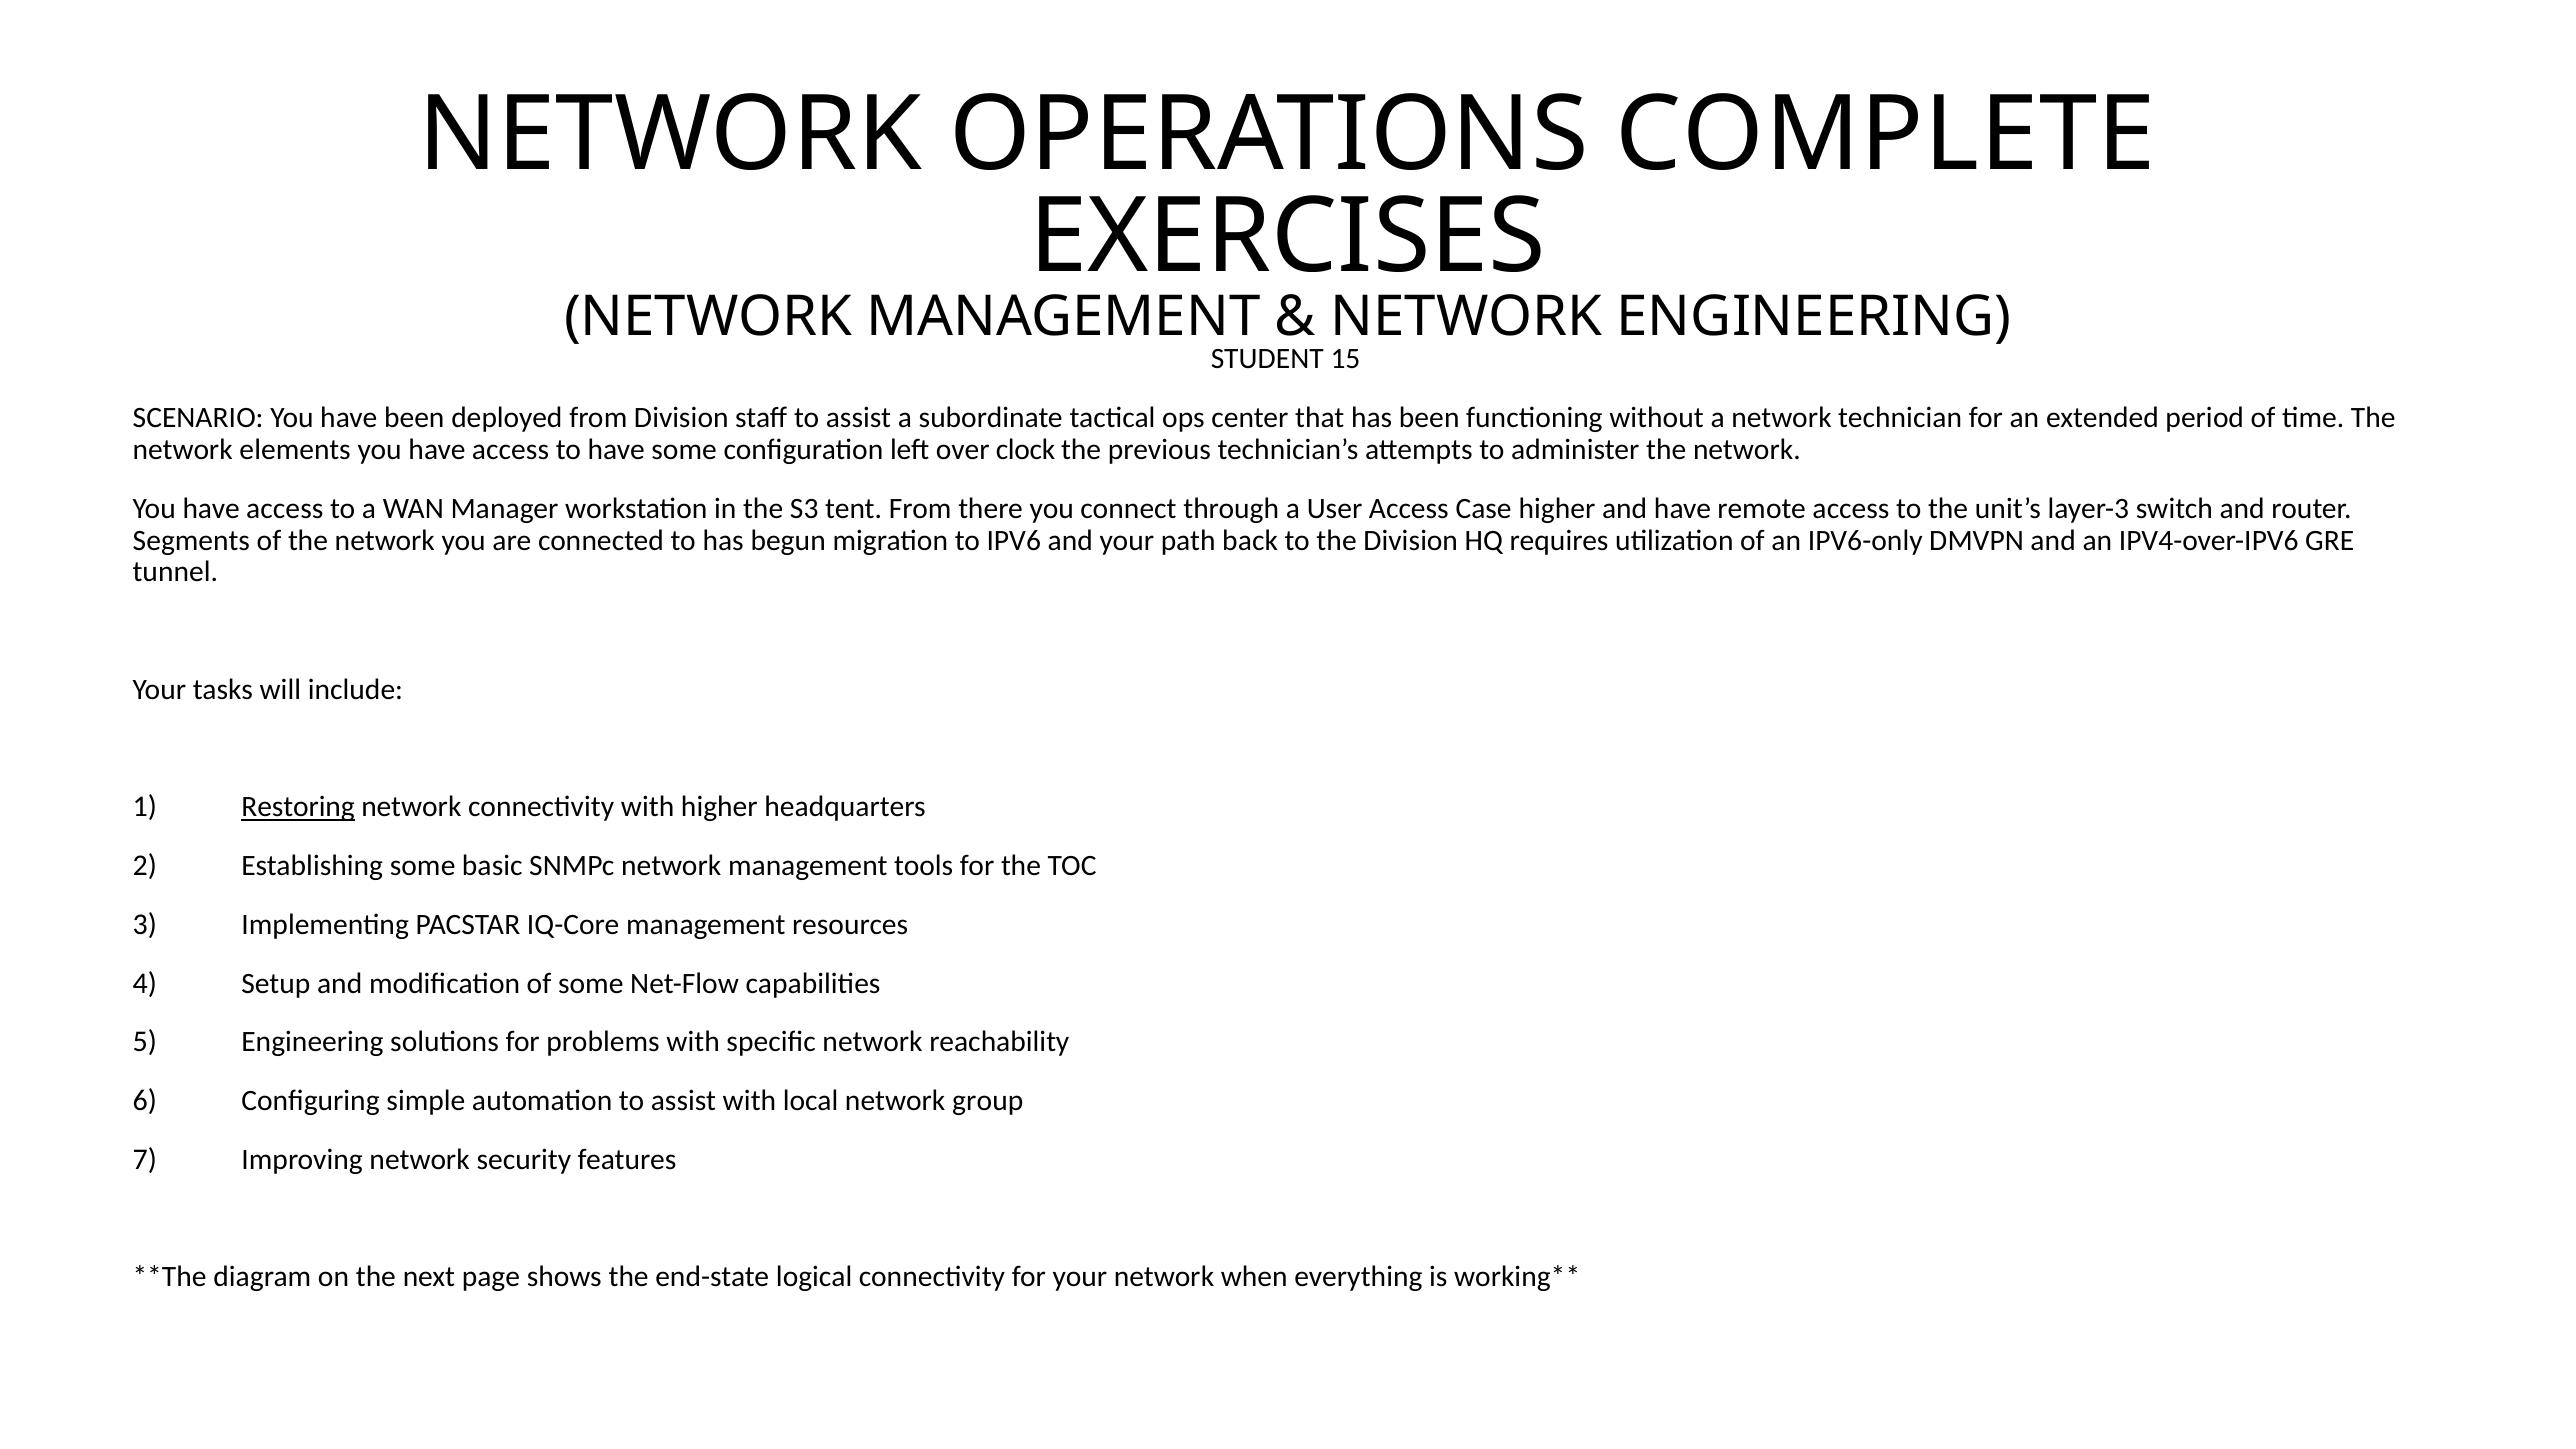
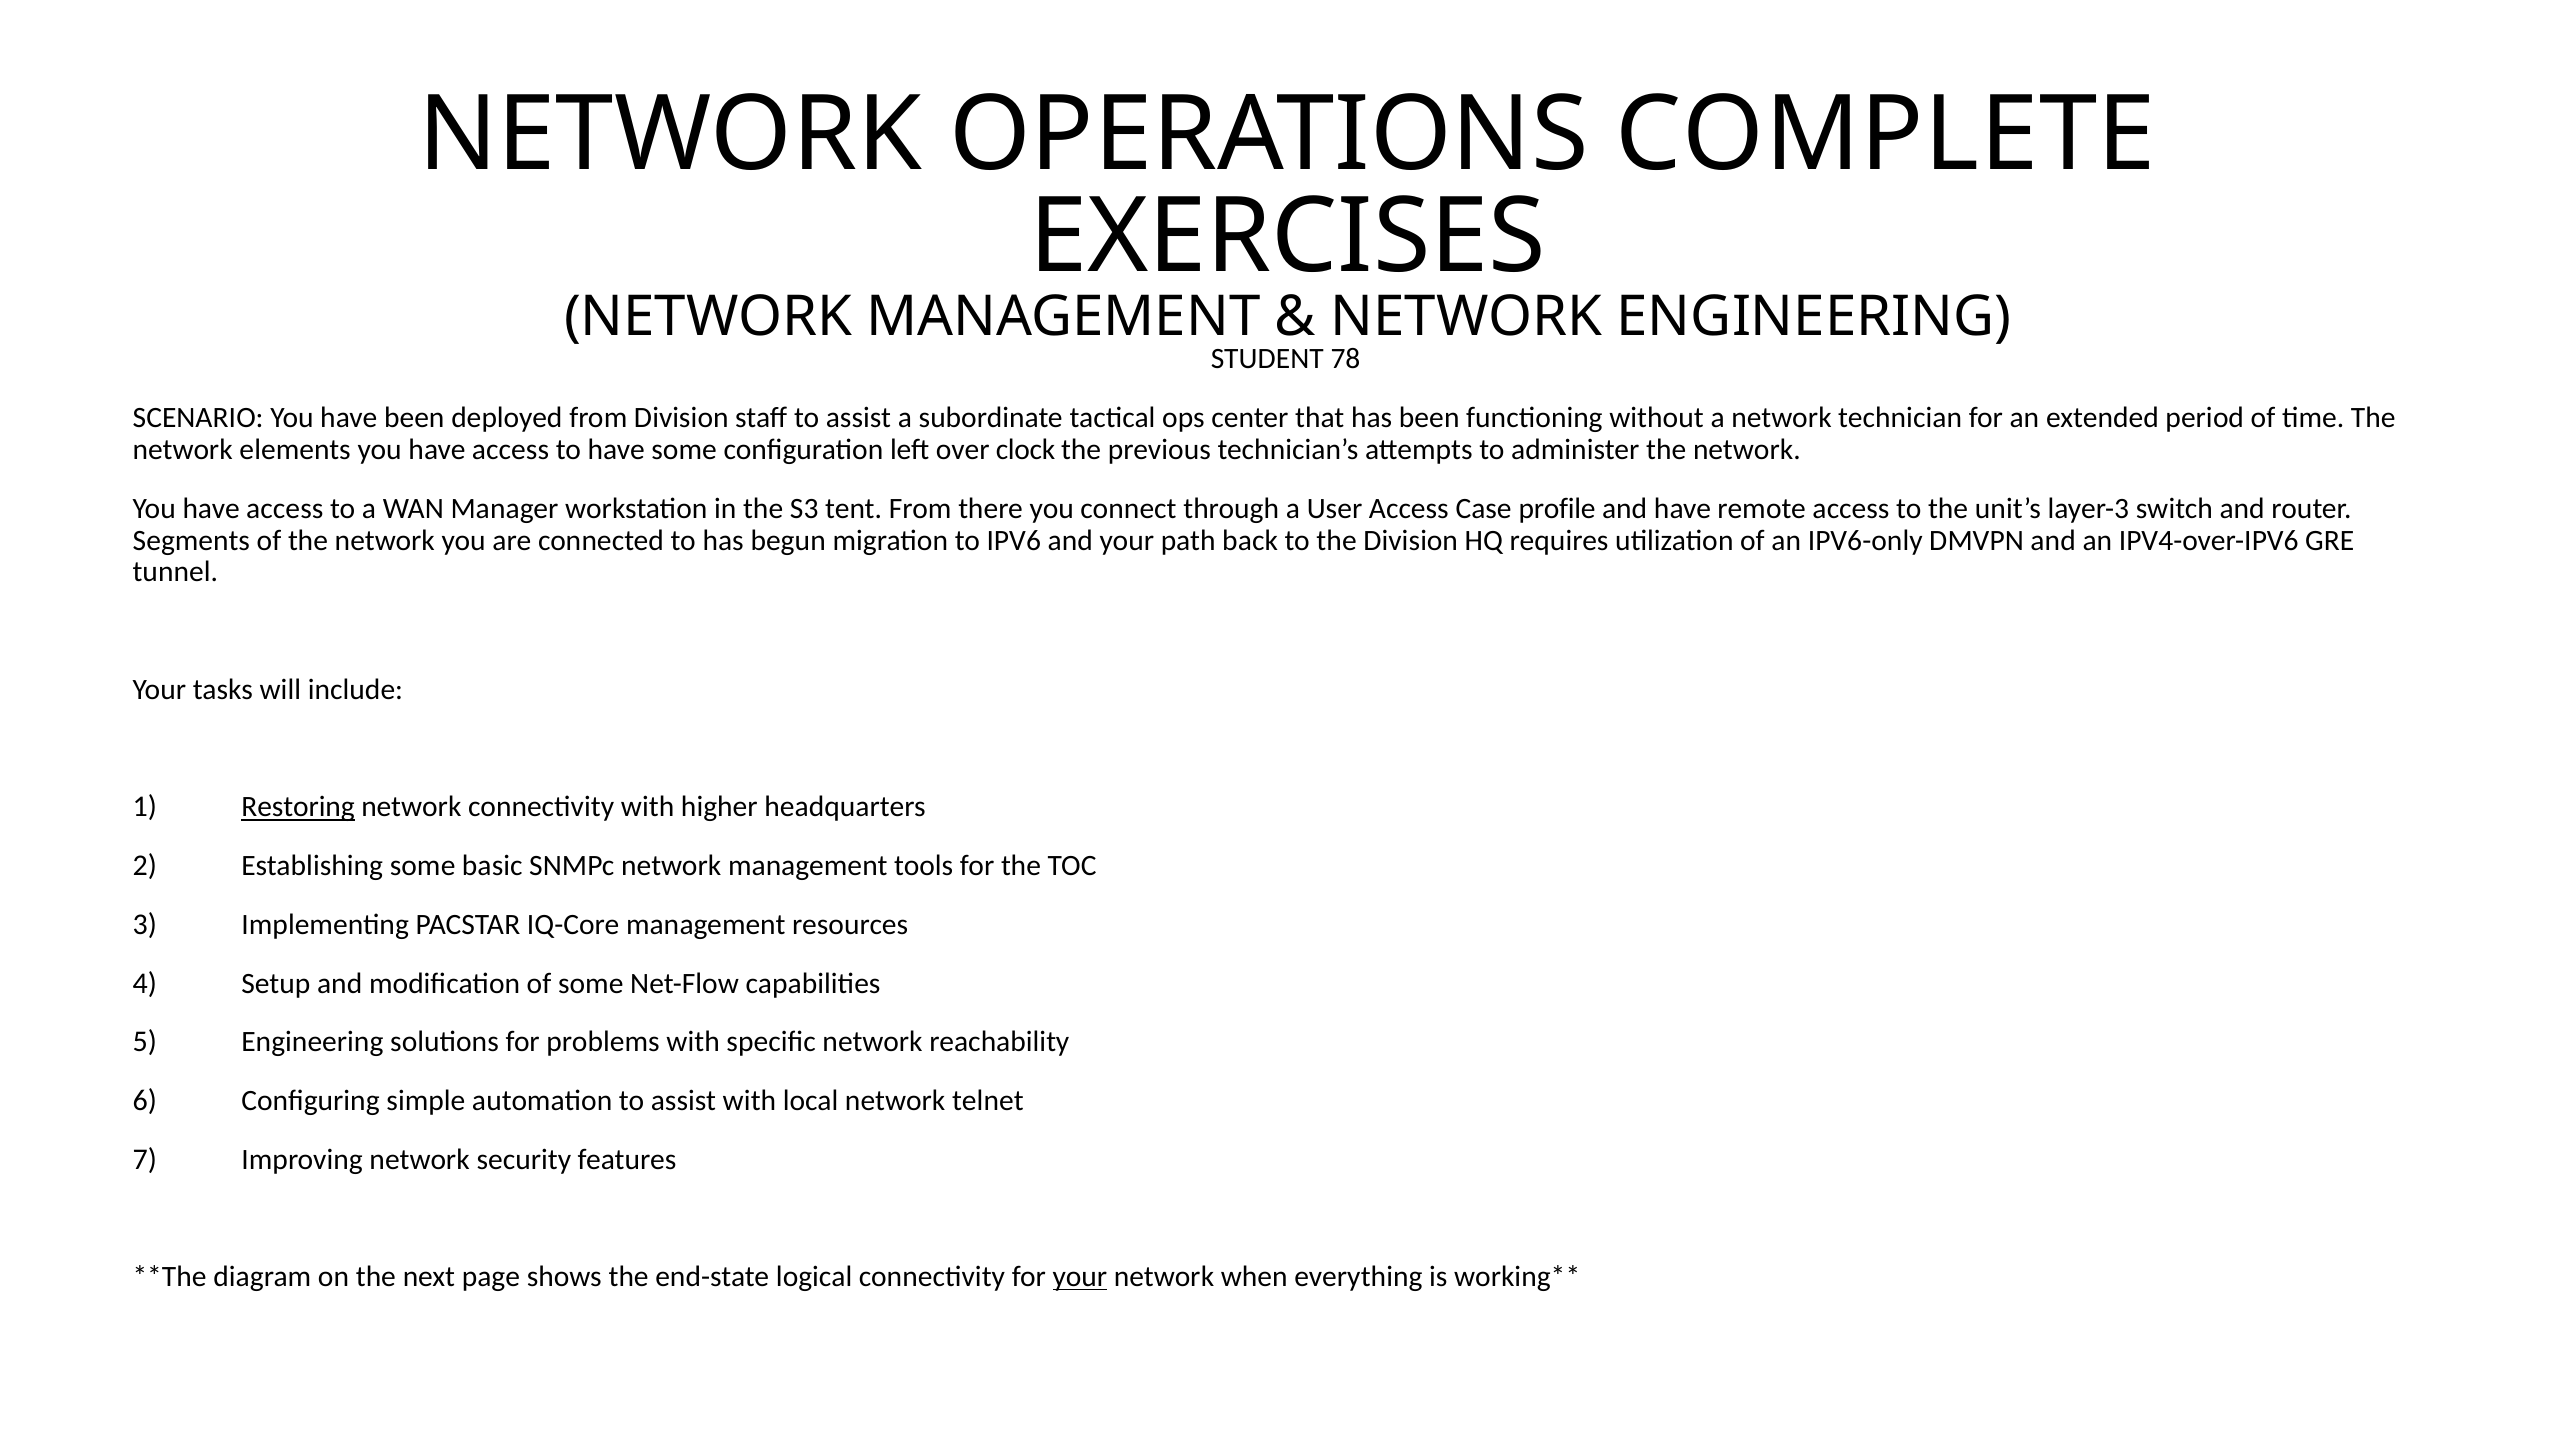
15: 15 -> 78 (1345, 359)
Case higher: higher -> profile (1557, 508)
group: group -> telnet (988, 1101)
your underline: none -> present (1080, 1277)
